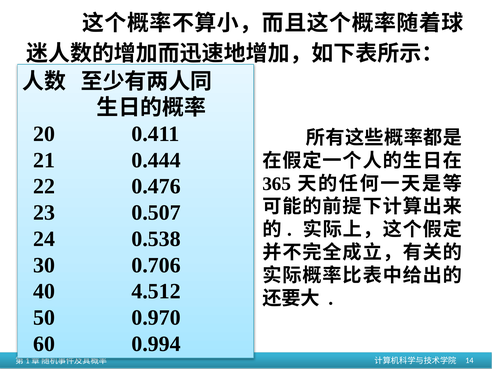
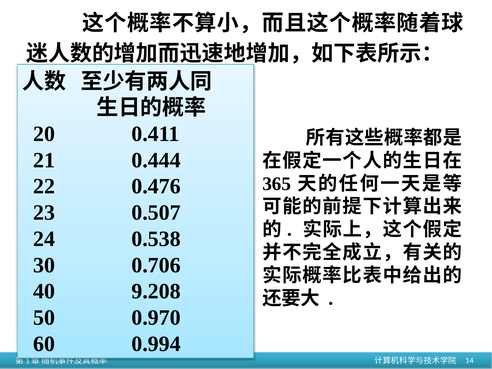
4.512: 4.512 -> 9.208 (156, 291)
